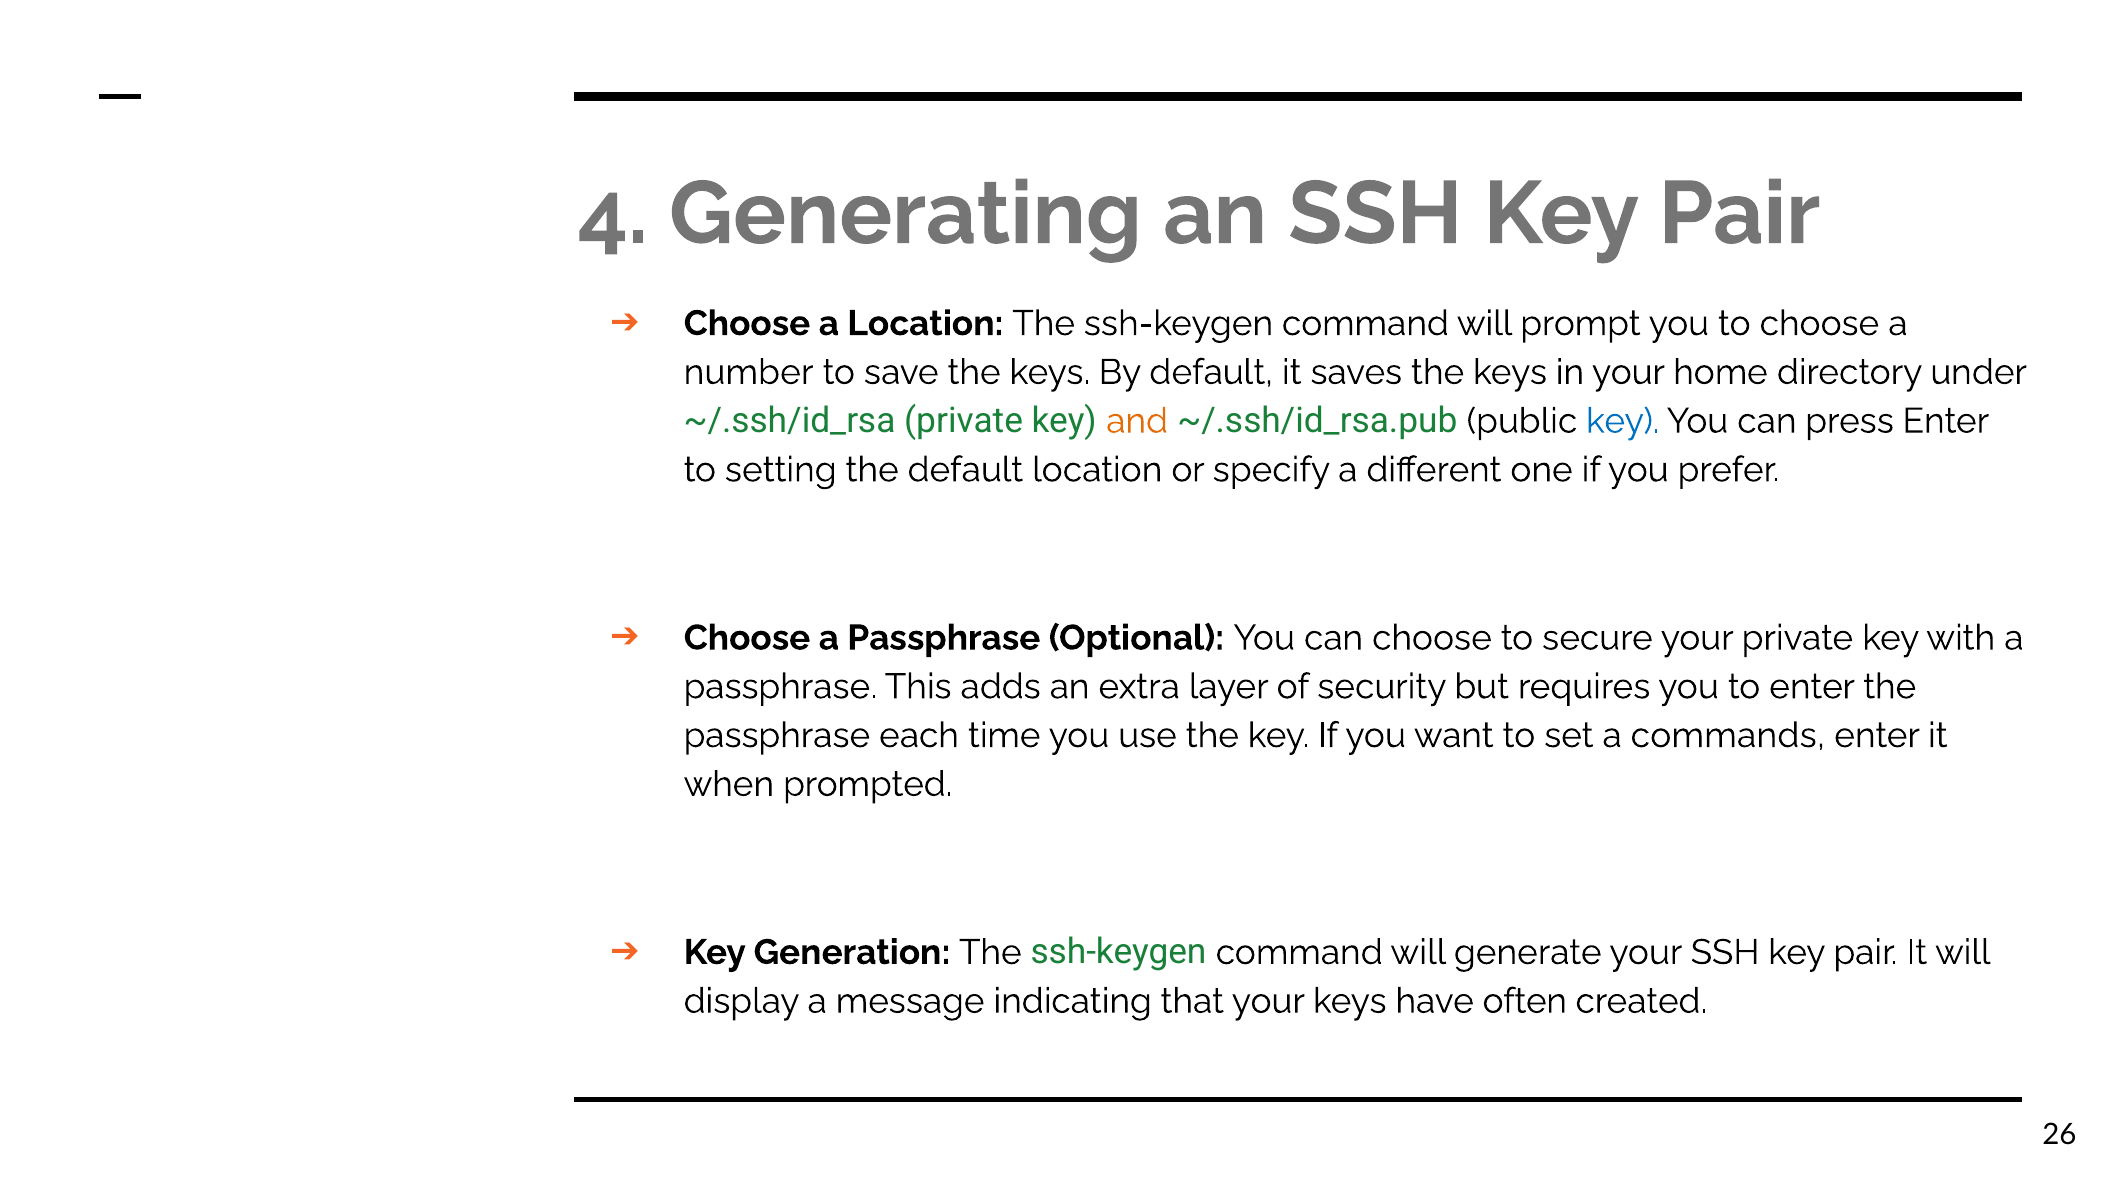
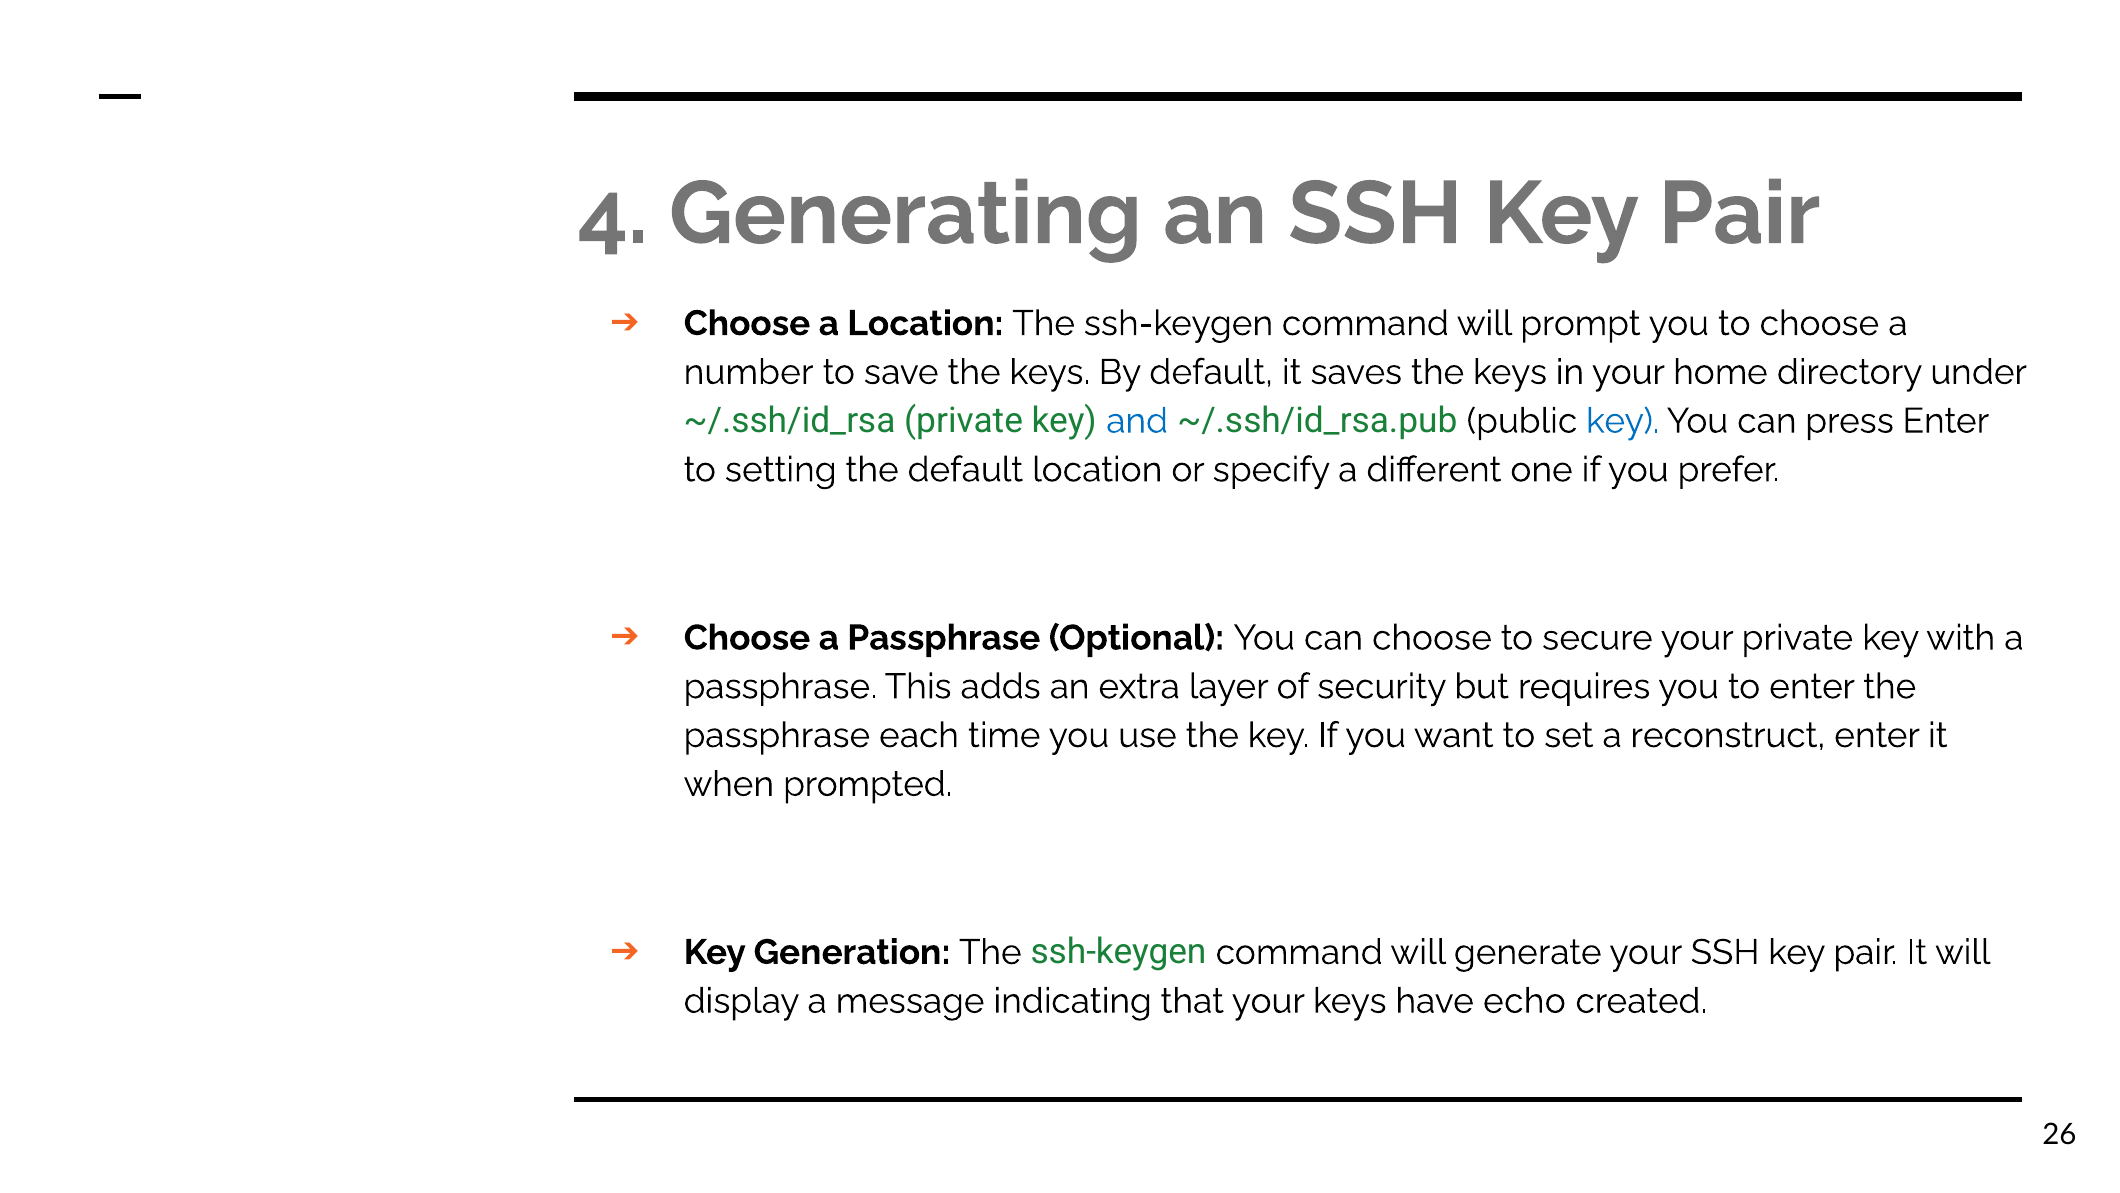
and colour: orange -> blue (1137, 421)
commands: commands -> reconstruct (1728, 735)
often: often -> echo (1524, 1001)
